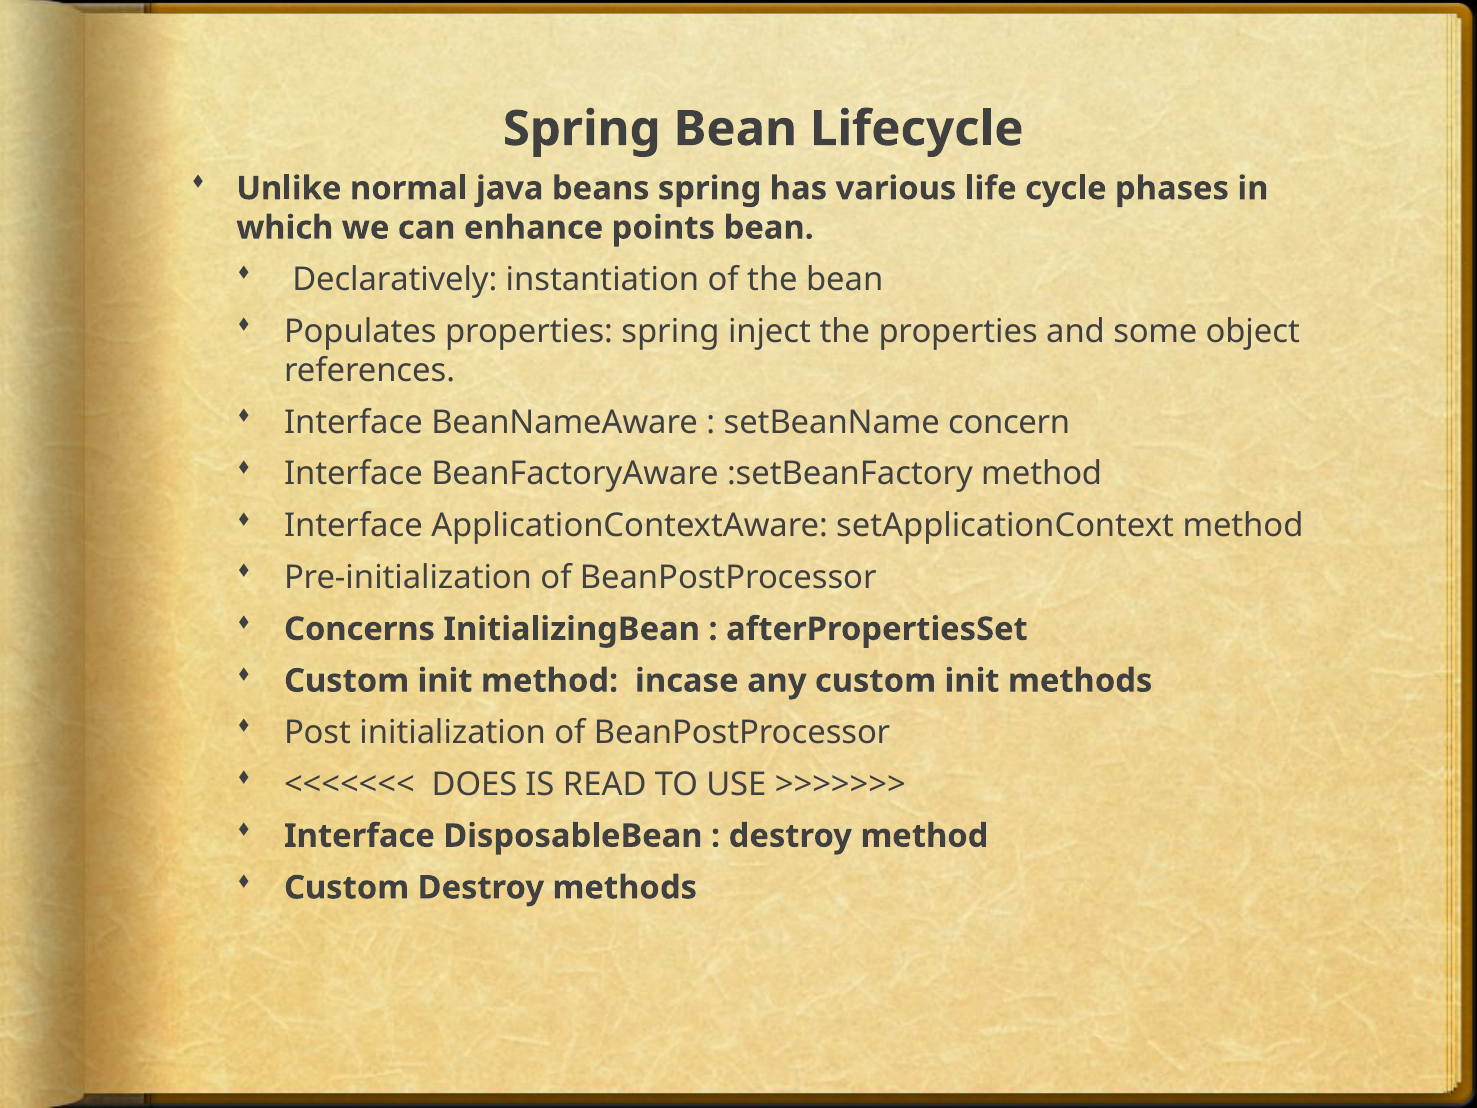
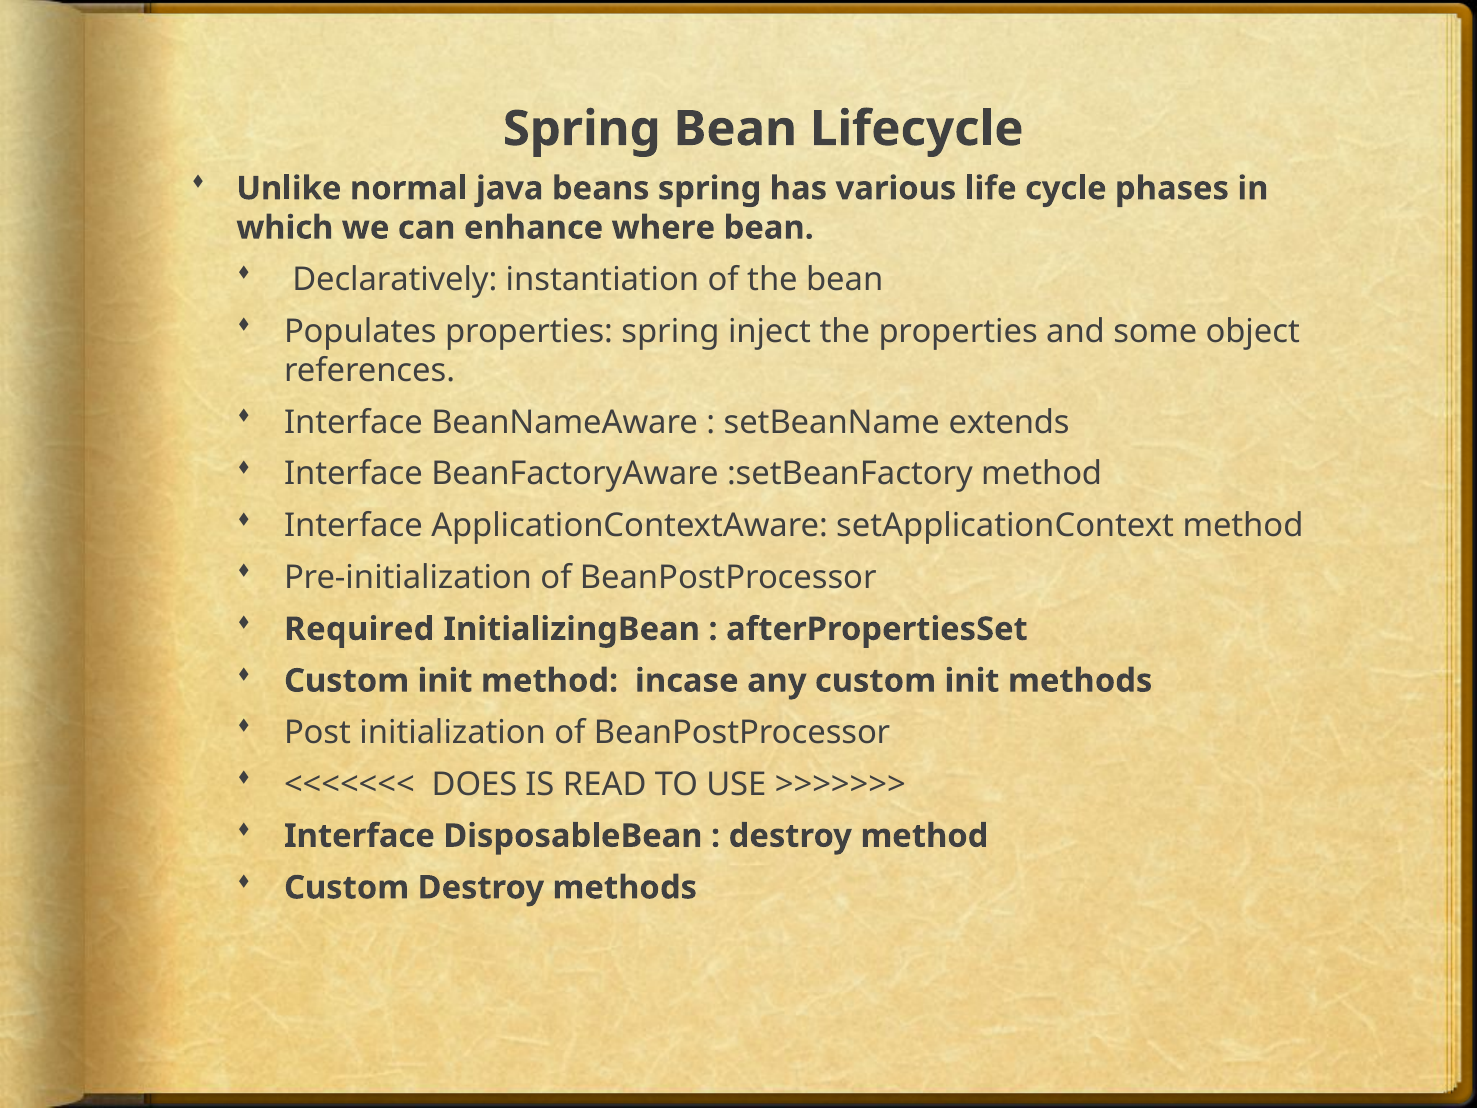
points: points -> where (663, 228)
concern: concern -> extends (1009, 422)
Concerns: Concerns -> Required (359, 629)
